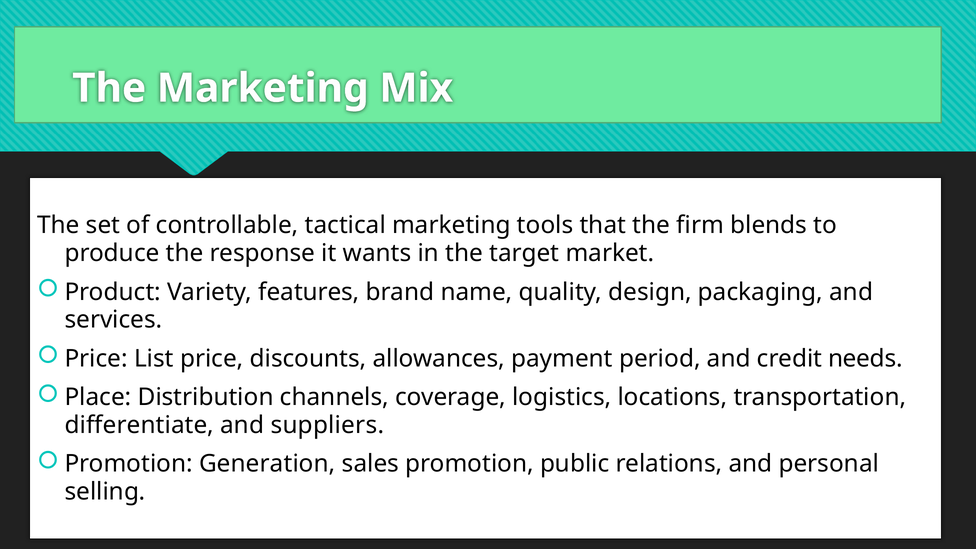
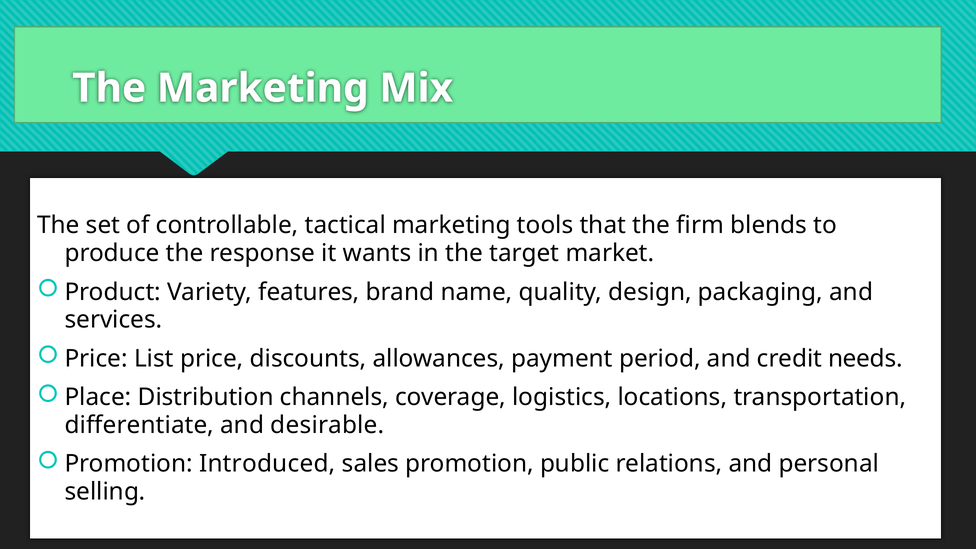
suppliers: suppliers -> desirable (327, 425)
Generation: Generation -> Introduced (267, 464)
